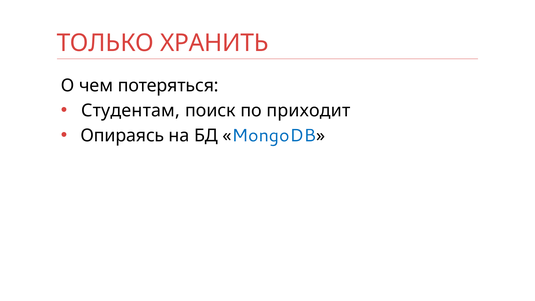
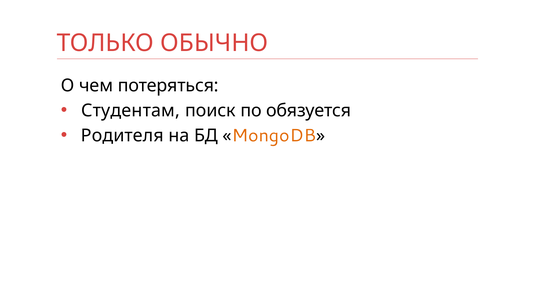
ХРАНИТЬ: ХРАНИТЬ -> ОБЫЧНО (214, 43)
приходит: приходит -> обязуется (309, 110)
Опираясь: Опираясь -> Родителя (122, 135)
MongoDB colour: blue -> orange (274, 135)
